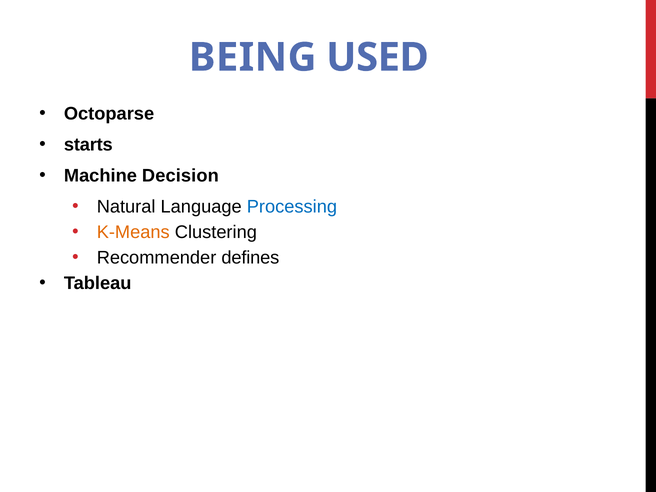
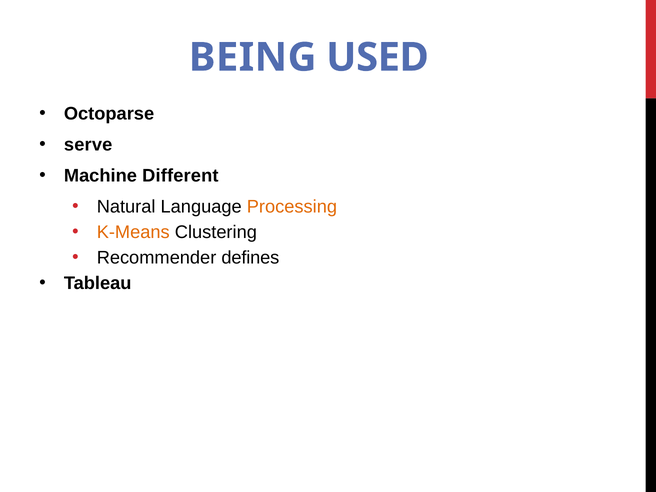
starts: starts -> serve (88, 145)
Decision: Decision -> Different (180, 176)
Processing colour: blue -> orange (292, 207)
